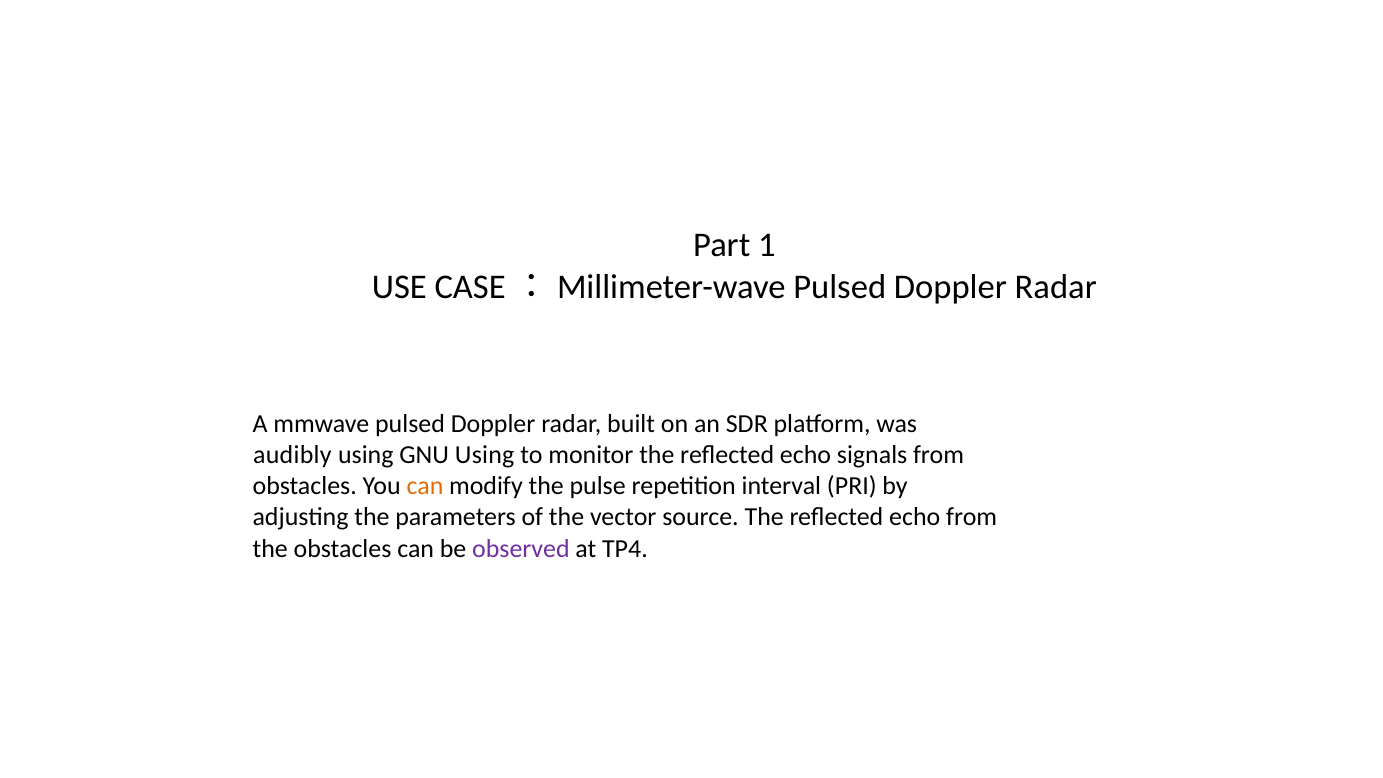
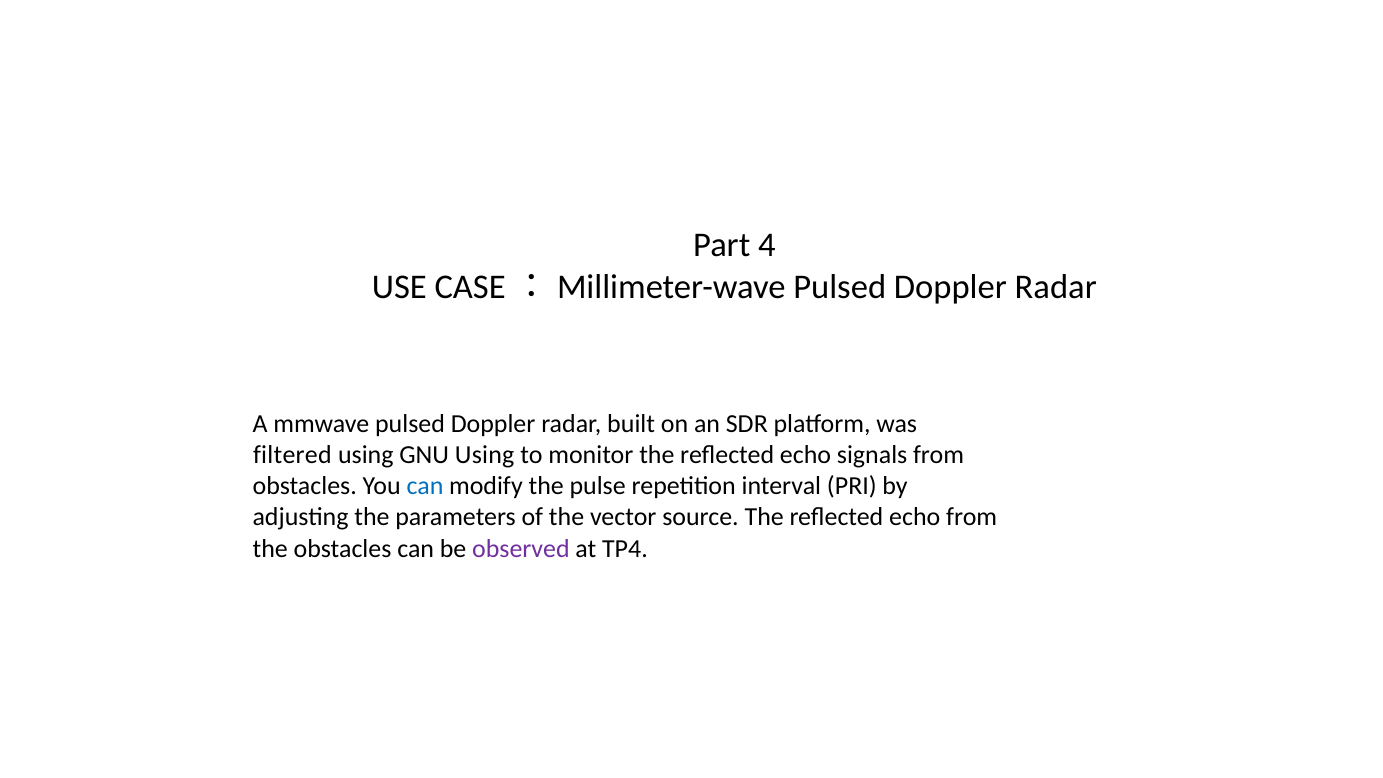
1: 1 -> 4 (767, 245)
audibly: audibly -> filtered (292, 455)
can colour: orange -> blue (425, 486)
